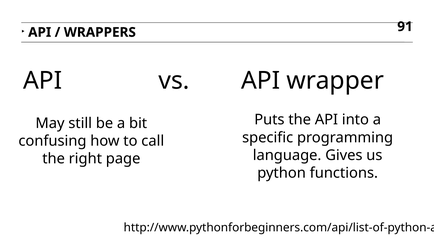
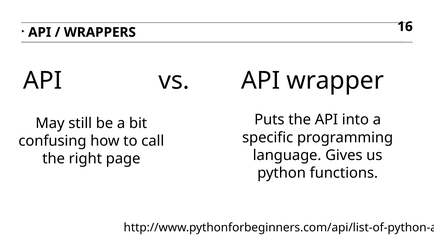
91: 91 -> 16 (405, 27)
